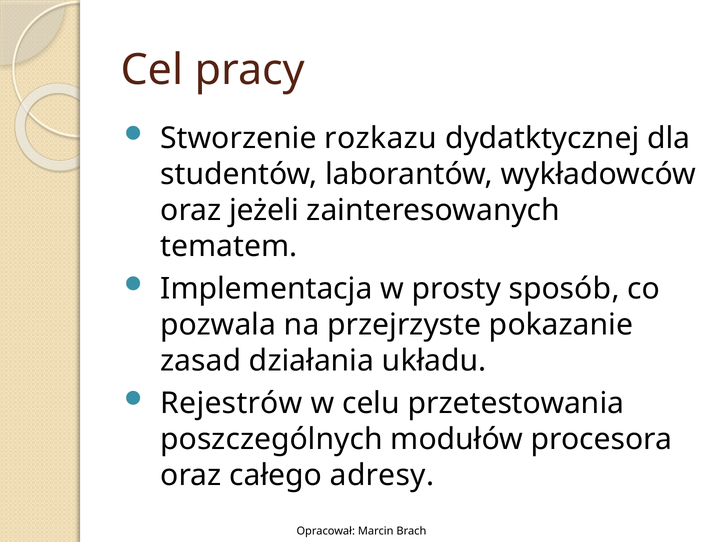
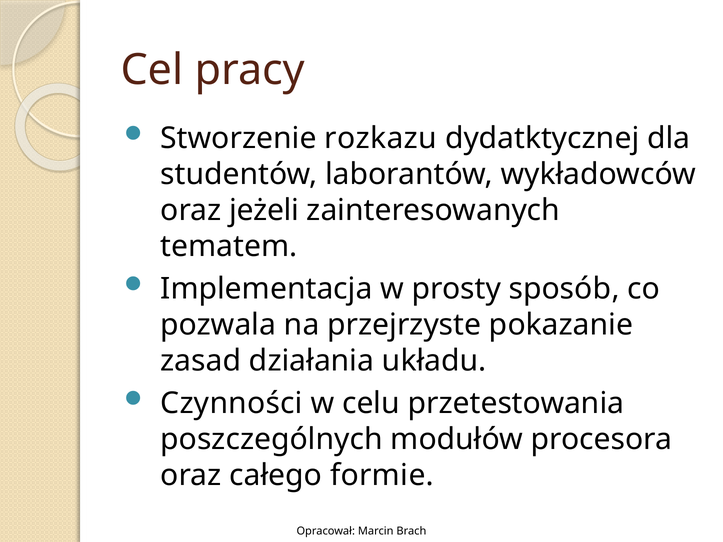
Rejestrów: Rejestrów -> Czynności (231, 403)
adresy: adresy -> formie (382, 476)
